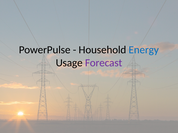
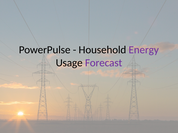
Energy colour: blue -> purple (144, 50)
